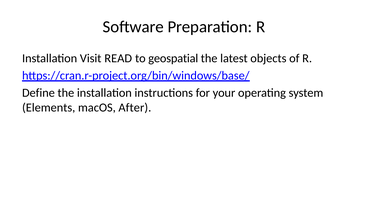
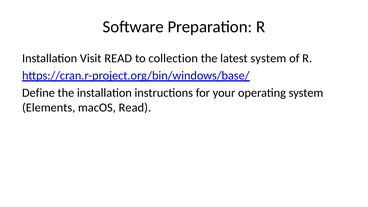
geospatial: geospatial -> collection (173, 58)
latest objects: objects -> system (268, 58)
macOS After: After -> Read (135, 108)
